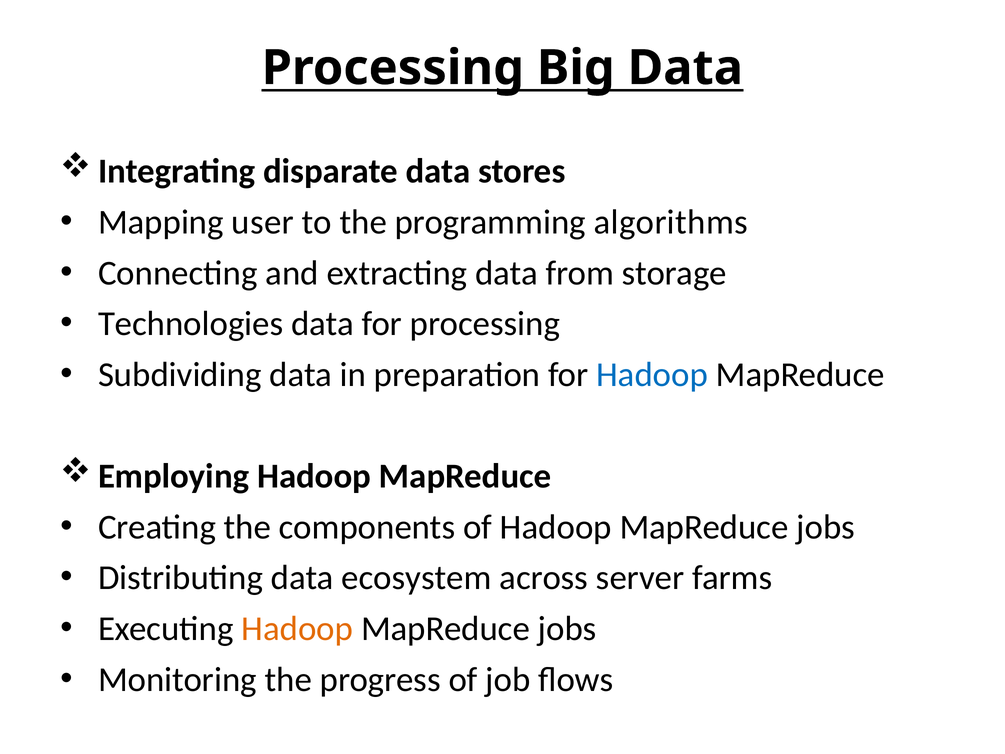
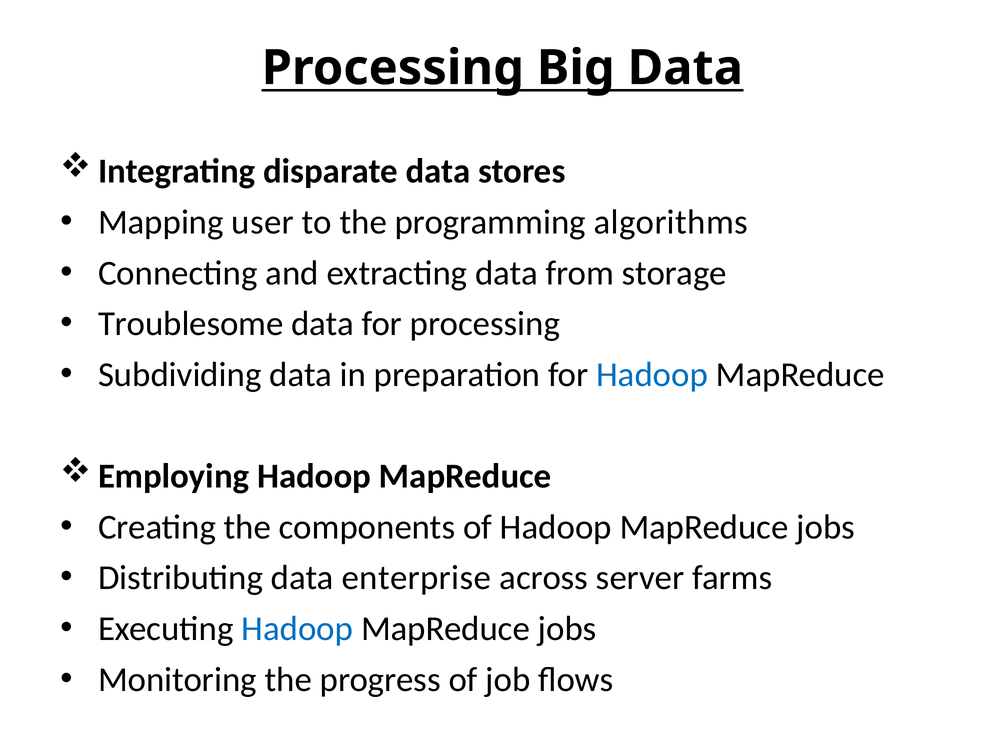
Technologies: Technologies -> Troublesome (191, 324)
ecosystem: ecosystem -> enterprise (416, 578)
Hadoop colour: orange -> blue (297, 629)
